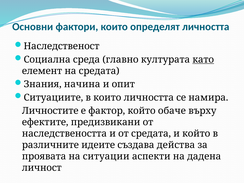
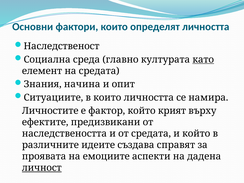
обаче: обаче -> крият (172, 111)
действа: действа -> справят (176, 145)
ситуации: ситуации -> емоциите (106, 156)
личност underline: none -> present (42, 168)
